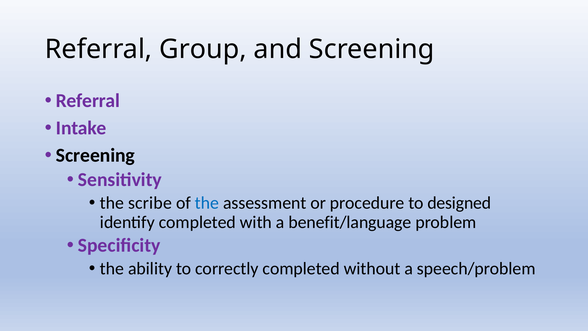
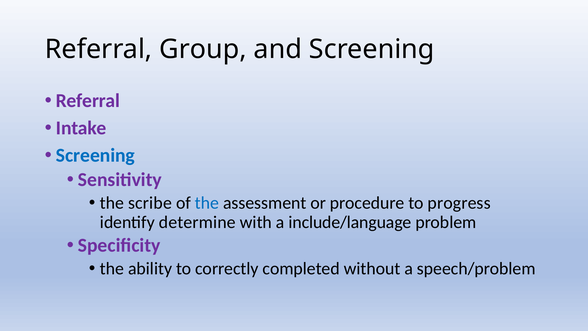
Screening colour: black -> blue (95, 155)
designed: designed -> progress (459, 203)
identify completed: completed -> determine (197, 222)
benefit/language: benefit/language -> include/language (350, 222)
